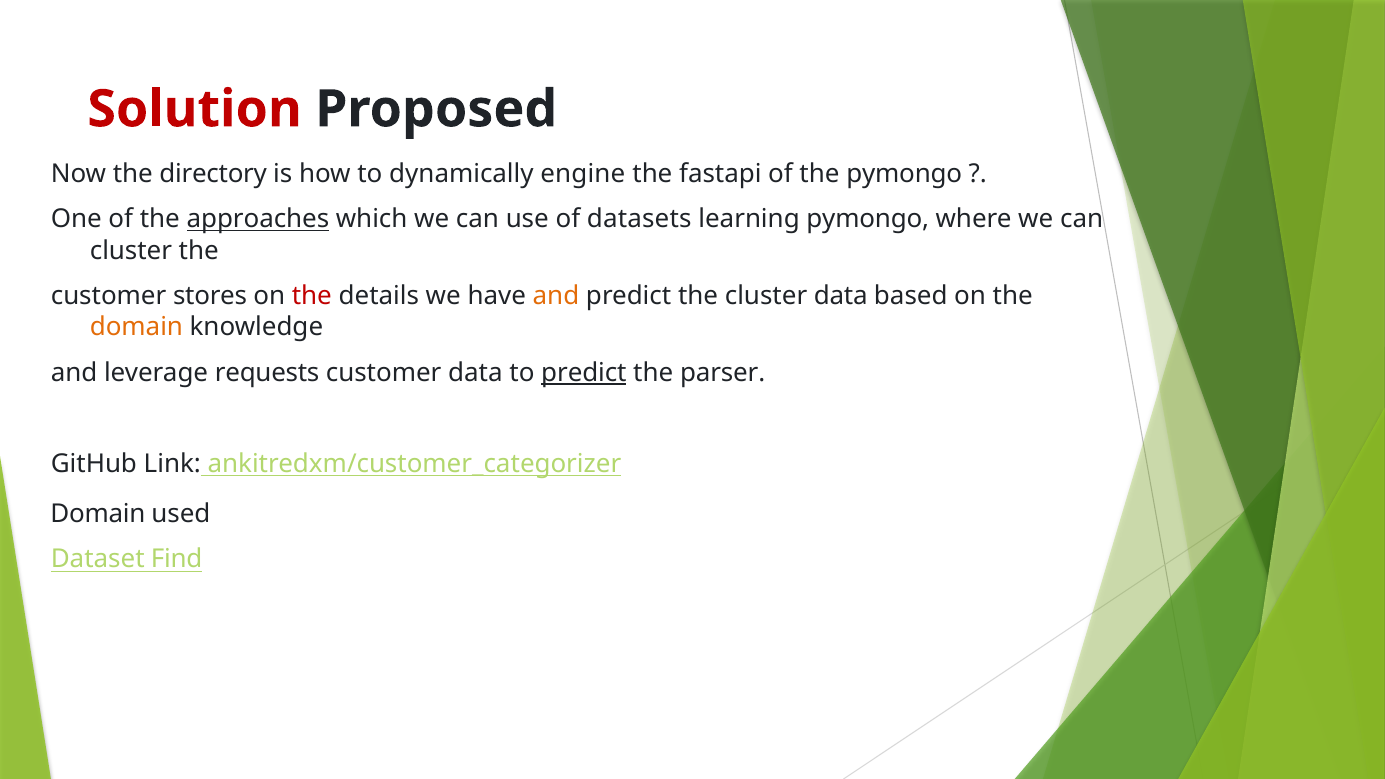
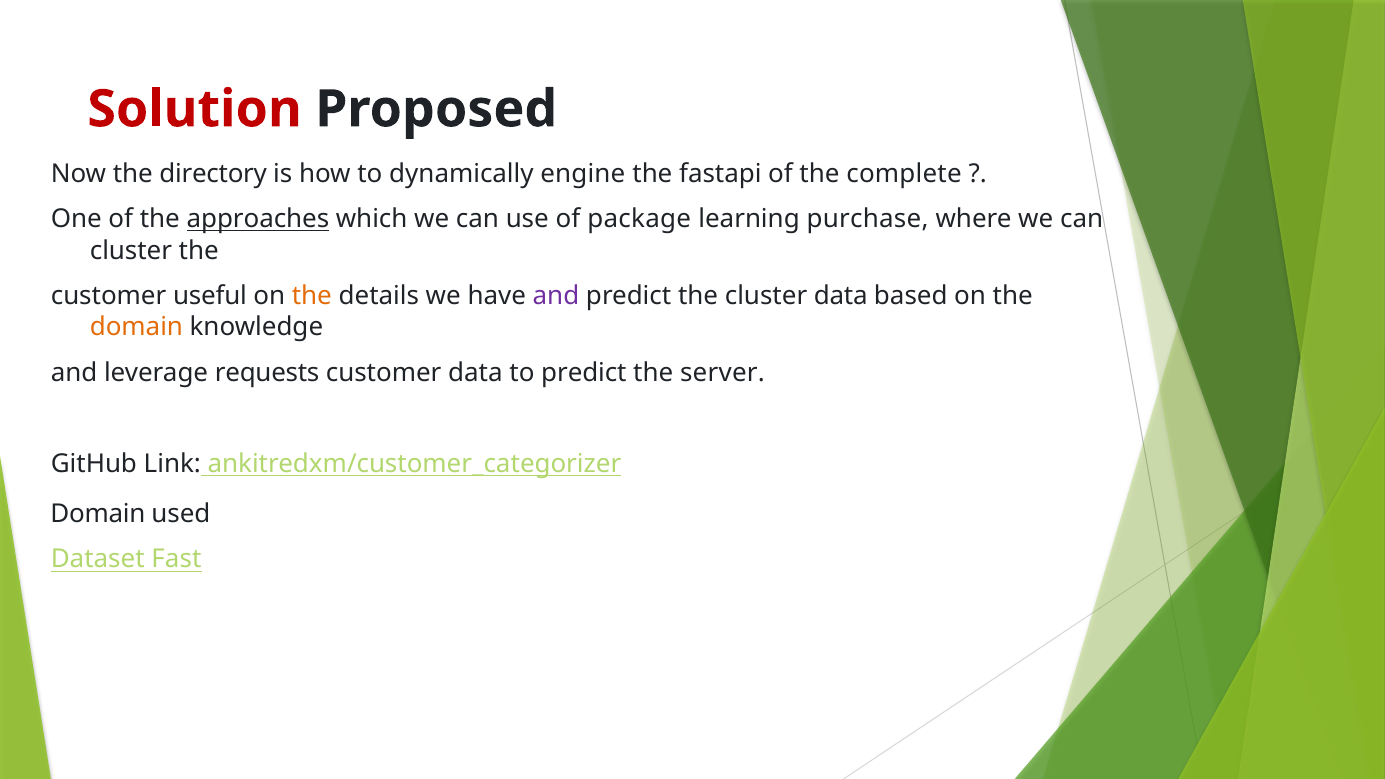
the pymongo: pymongo -> complete (904, 174)
datasets: datasets -> package (639, 219)
learning pymongo: pymongo -> purchase (868, 219)
stores: stores -> useful (210, 296)
the colour: red -> orange (312, 296)
and colour: orange -> purple (556, 296)
predict underline: present -> none (584, 373)
parser: parser -> server (722, 373)
Find: Find -> Fast (176, 559)
